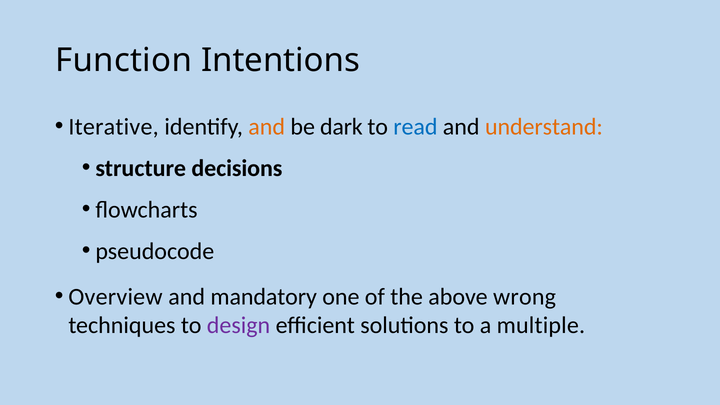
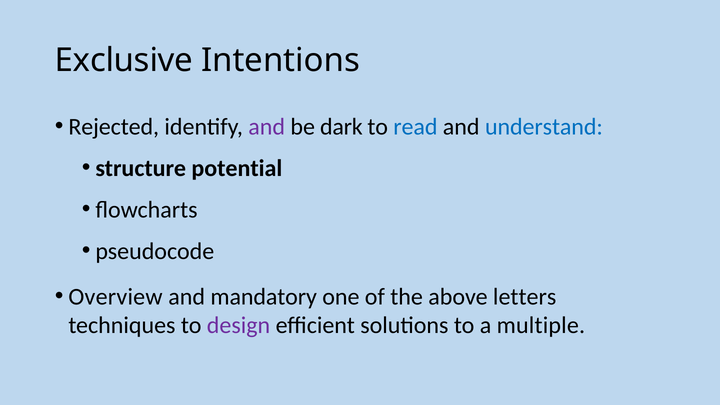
Function: Function -> Exclusive (124, 60)
Iterative: Iterative -> Rejected (114, 127)
and colour: orange -> purple (267, 127)
understand colour: orange -> blue (544, 127)
decisions: decisions -> potential (237, 168)
wrong: wrong -> letters (525, 297)
